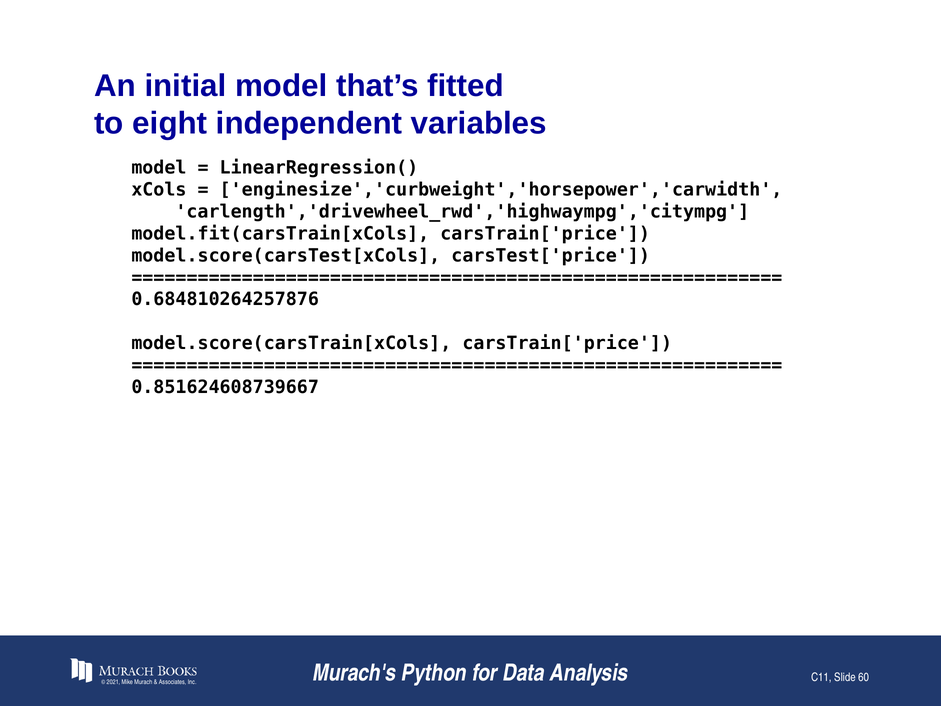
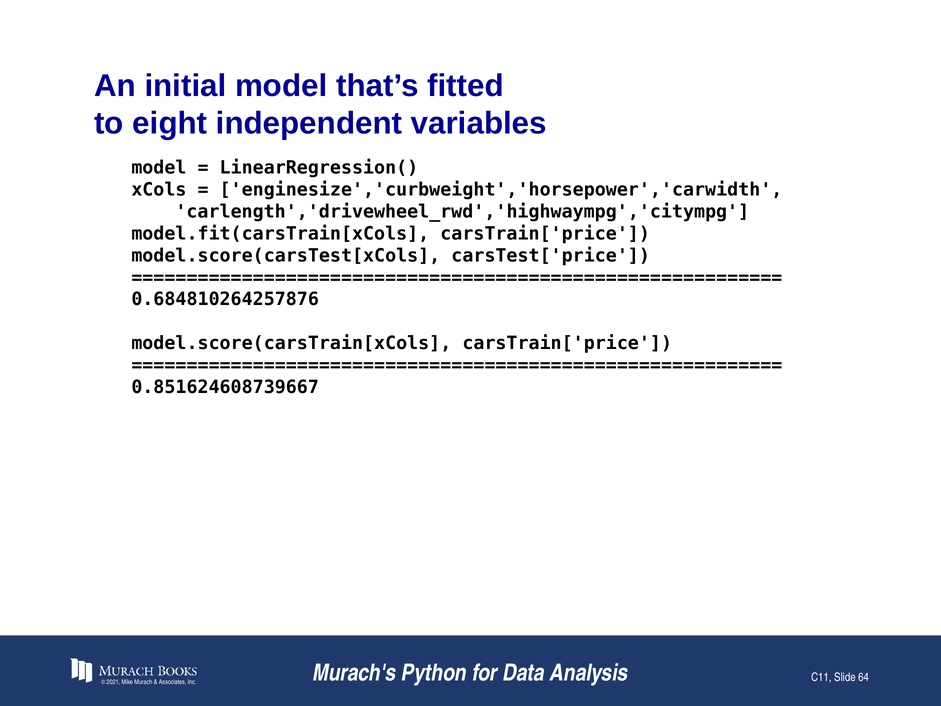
60: 60 -> 64 (864, 677)
